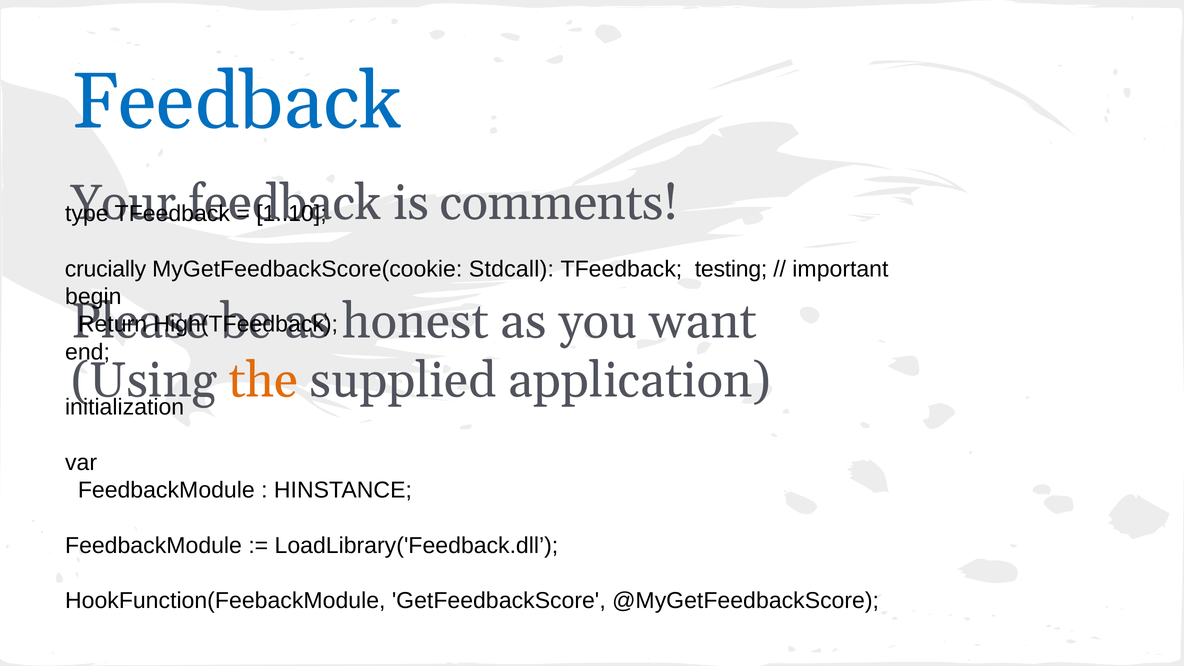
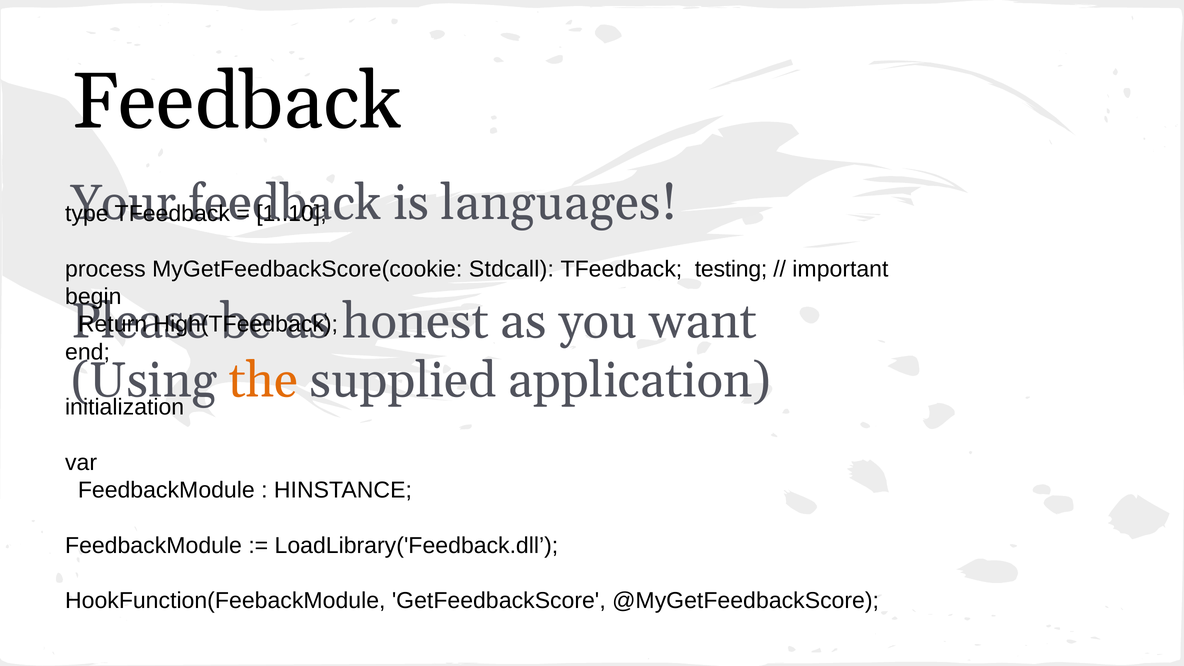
Feedback colour: blue -> black (236, 102)
comments: comments -> languages (559, 203)
crucially: crucially -> process (105, 269)
